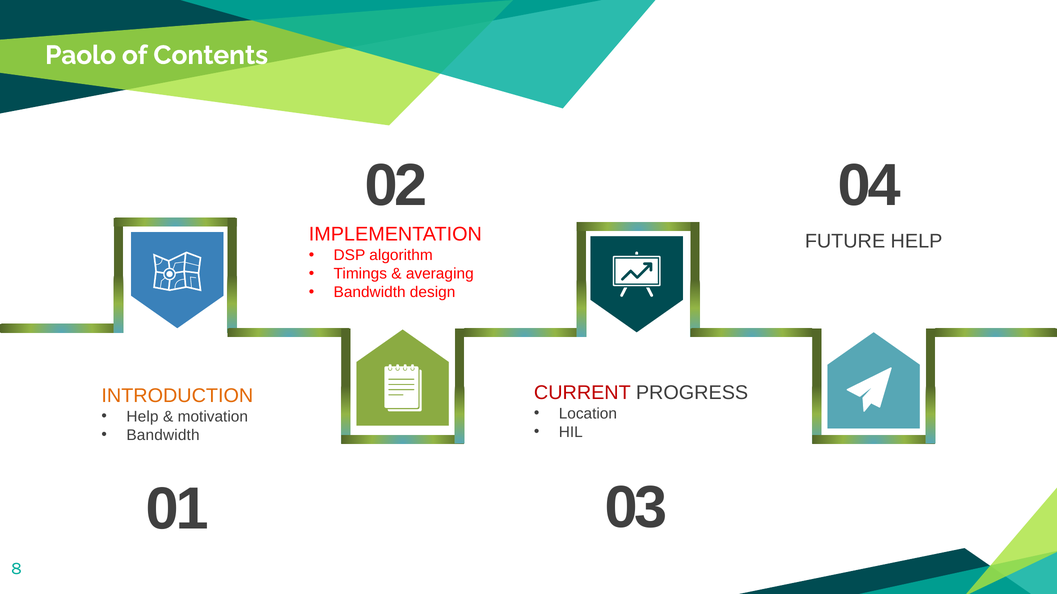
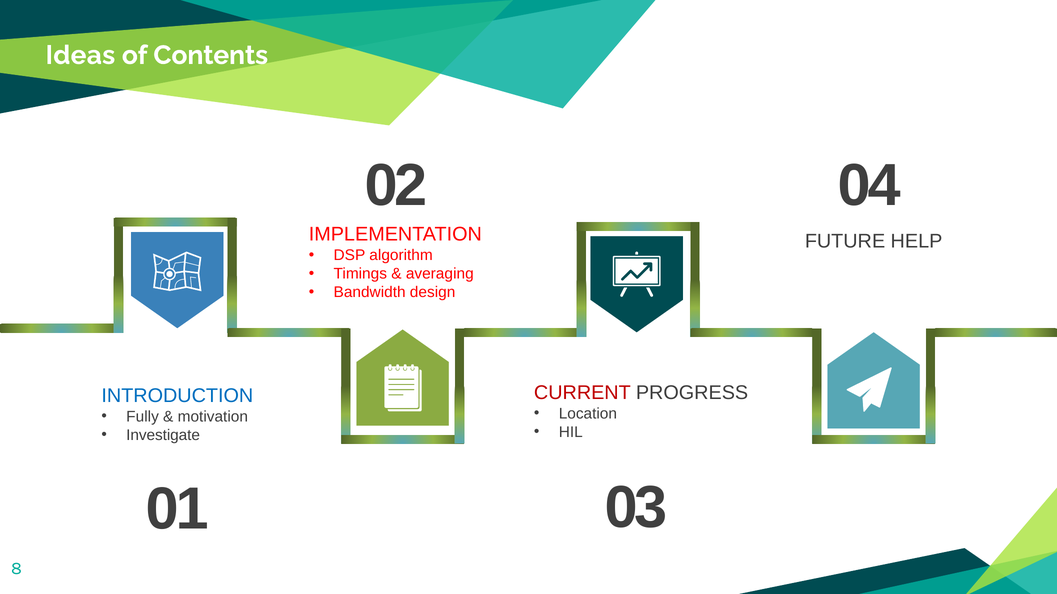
Paolo: Paolo -> Ideas (80, 55)
INTRODUCTION colour: orange -> blue (177, 396)
Help: Help -> Fully (143, 417)
Bandwidth: Bandwidth -> Investigate (163, 435)
